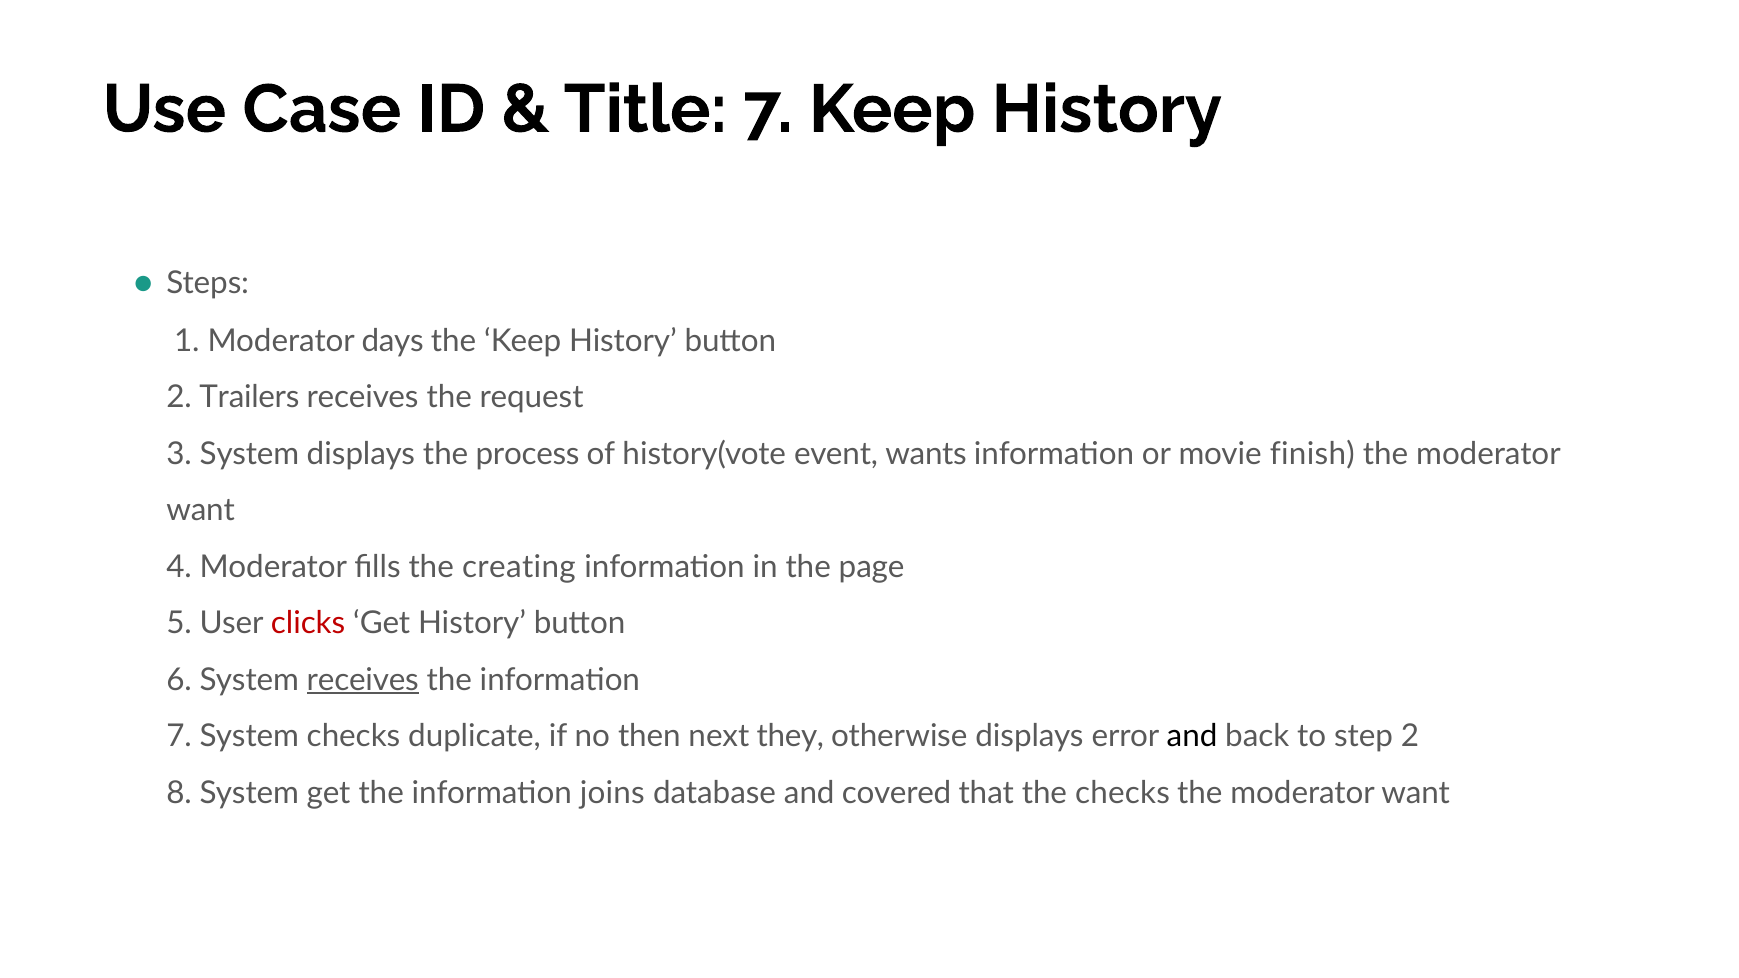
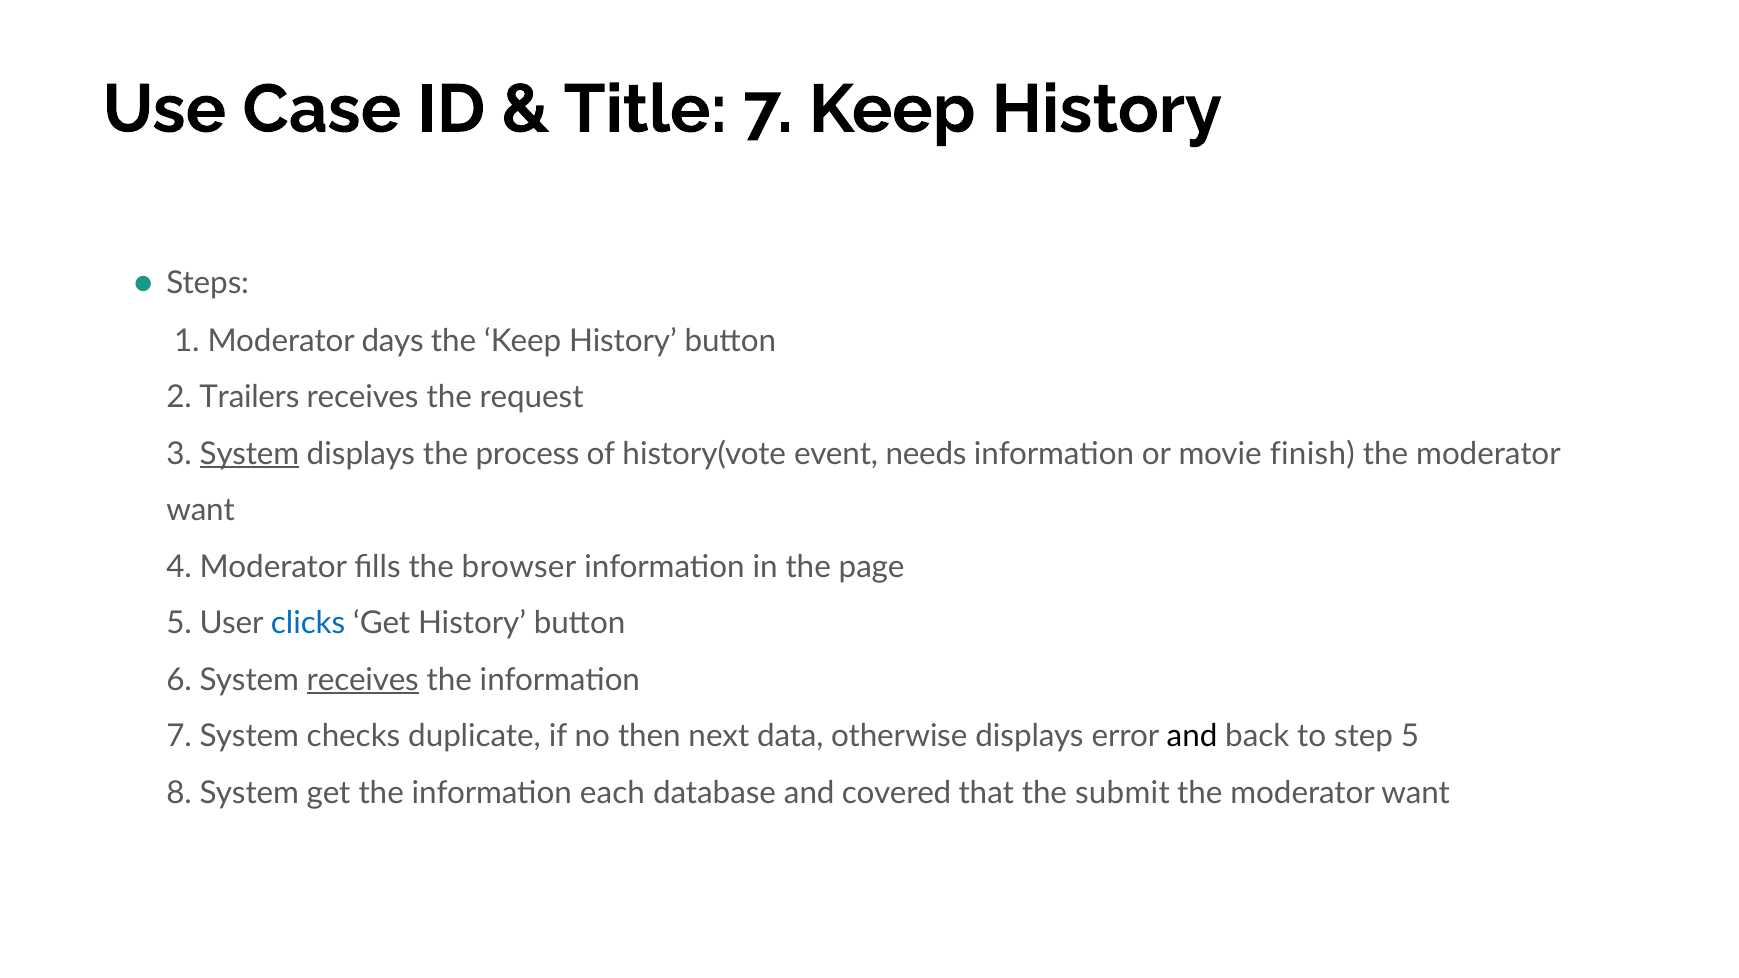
System underline: none -> present (249, 454)
wants: wants -> needs (926, 454)
creating: creating -> browser (519, 567)
clicks colour: red -> blue (308, 623)
they: they -> data (790, 737)
step 2: 2 -> 5 (1410, 737)
joins: joins -> each (612, 793)
the checks: checks -> submit (1122, 793)
